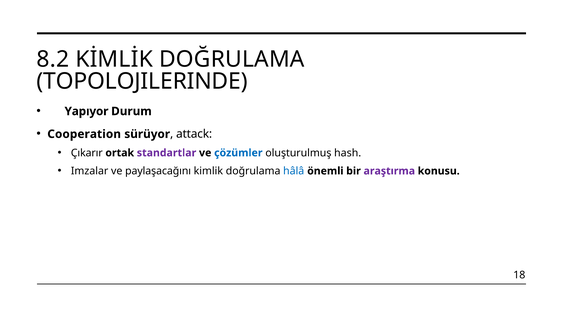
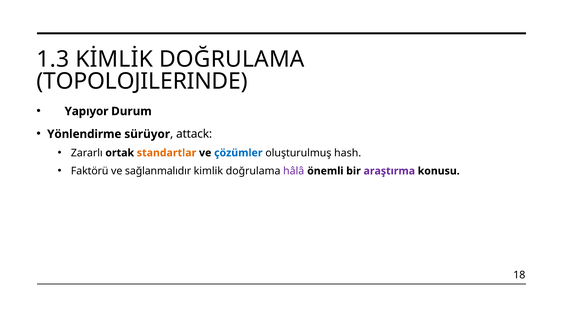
8.2: 8.2 -> 1.3 (53, 59)
Cooperation: Cooperation -> Yönlendirme (84, 134)
Çıkarır: Çıkarır -> Zararlı (87, 153)
standartlar colour: purple -> orange (167, 153)
Imzalar: Imzalar -> Faktörü (90, 171)
paylaşacağını: paylaşacağını -> sağlanmalıdır (158, 171)
hâlâ colour: blue -> purple (294, 171)
